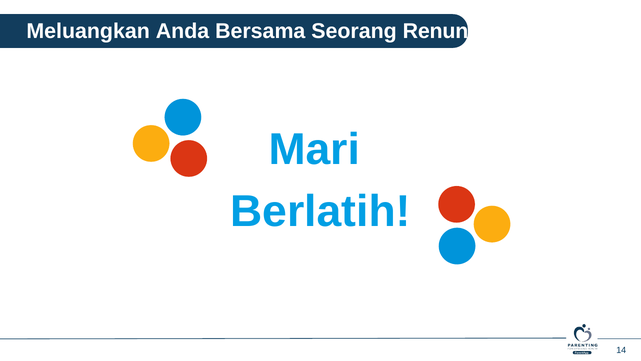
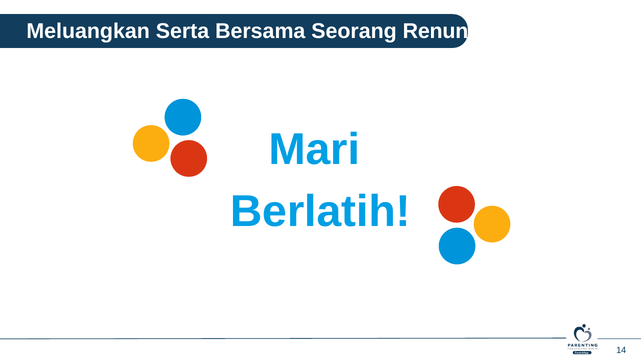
Anda: Anda -> Serta (182, 31)
